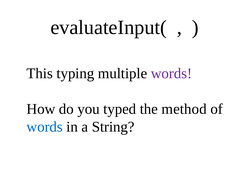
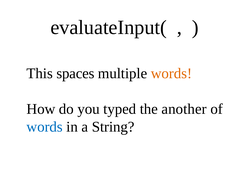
typing: typing -> spaces (75, 73)
words colour: purple -> orange (171, 73)
method: method -> another (184, 109)
